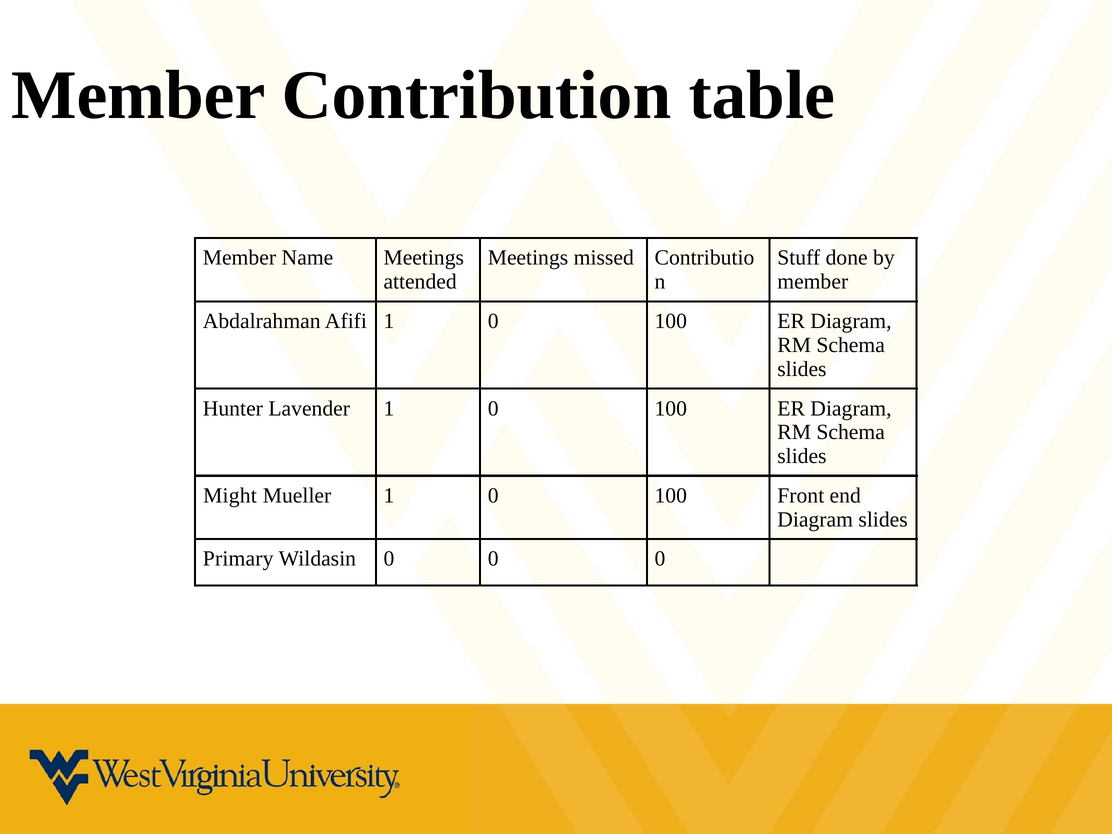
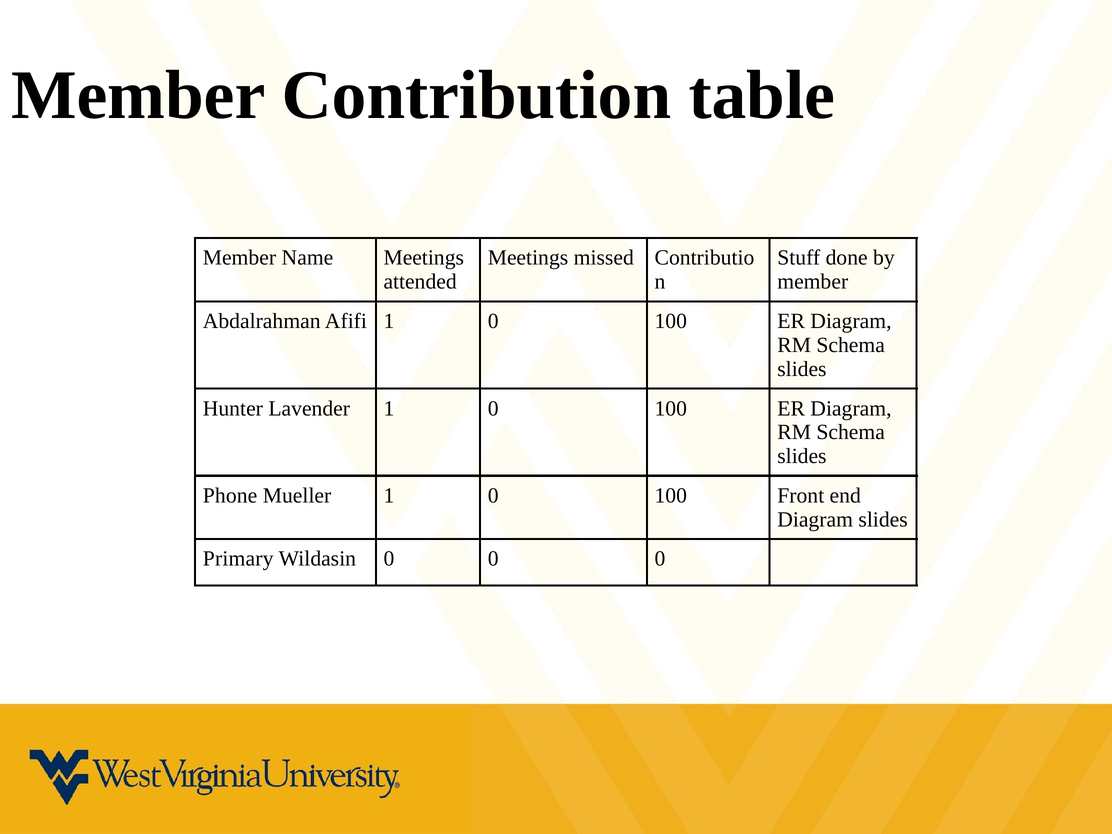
Might: Might -> Phone (230, 496)
